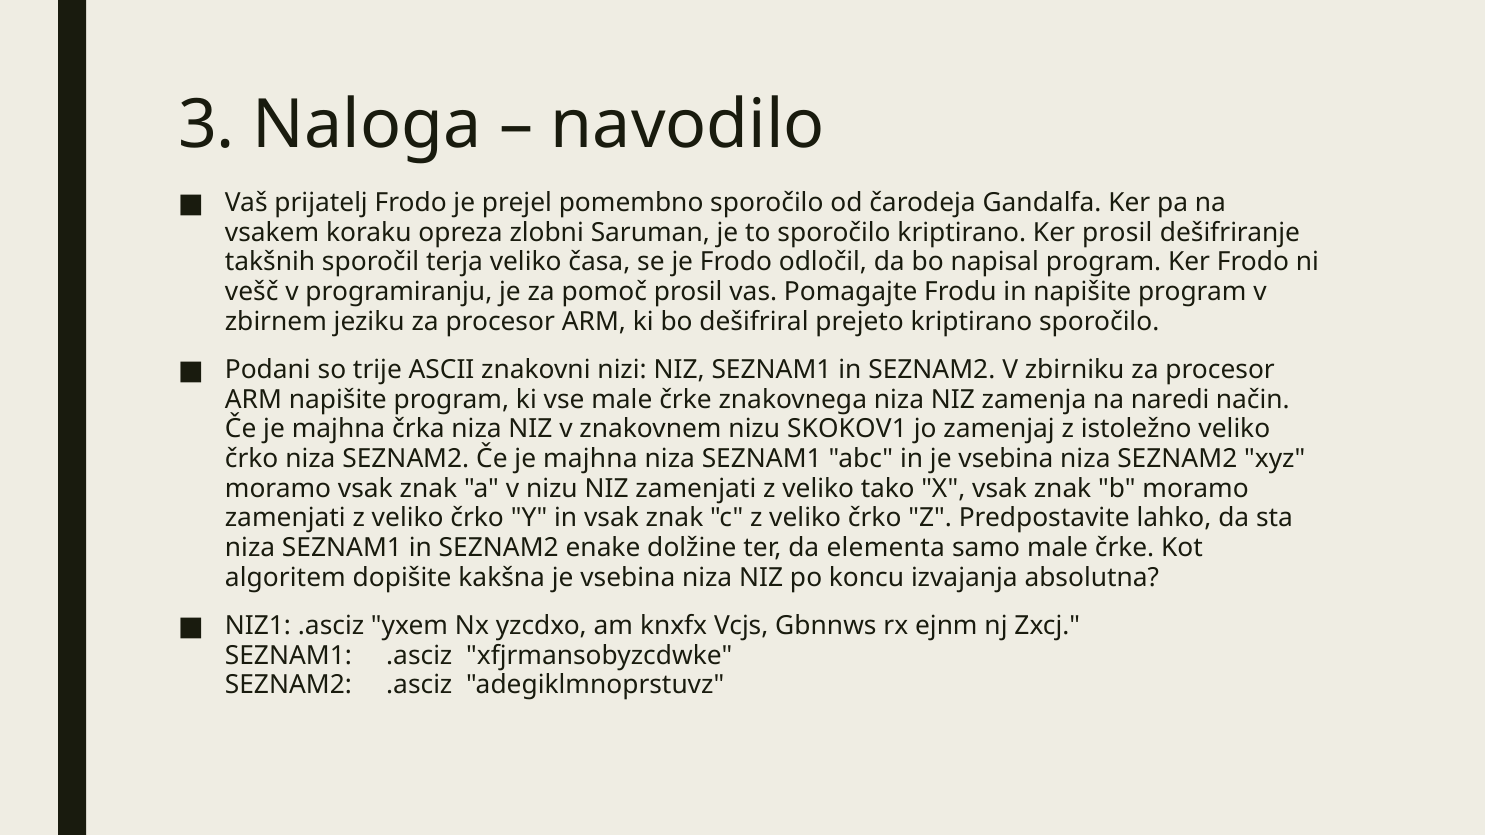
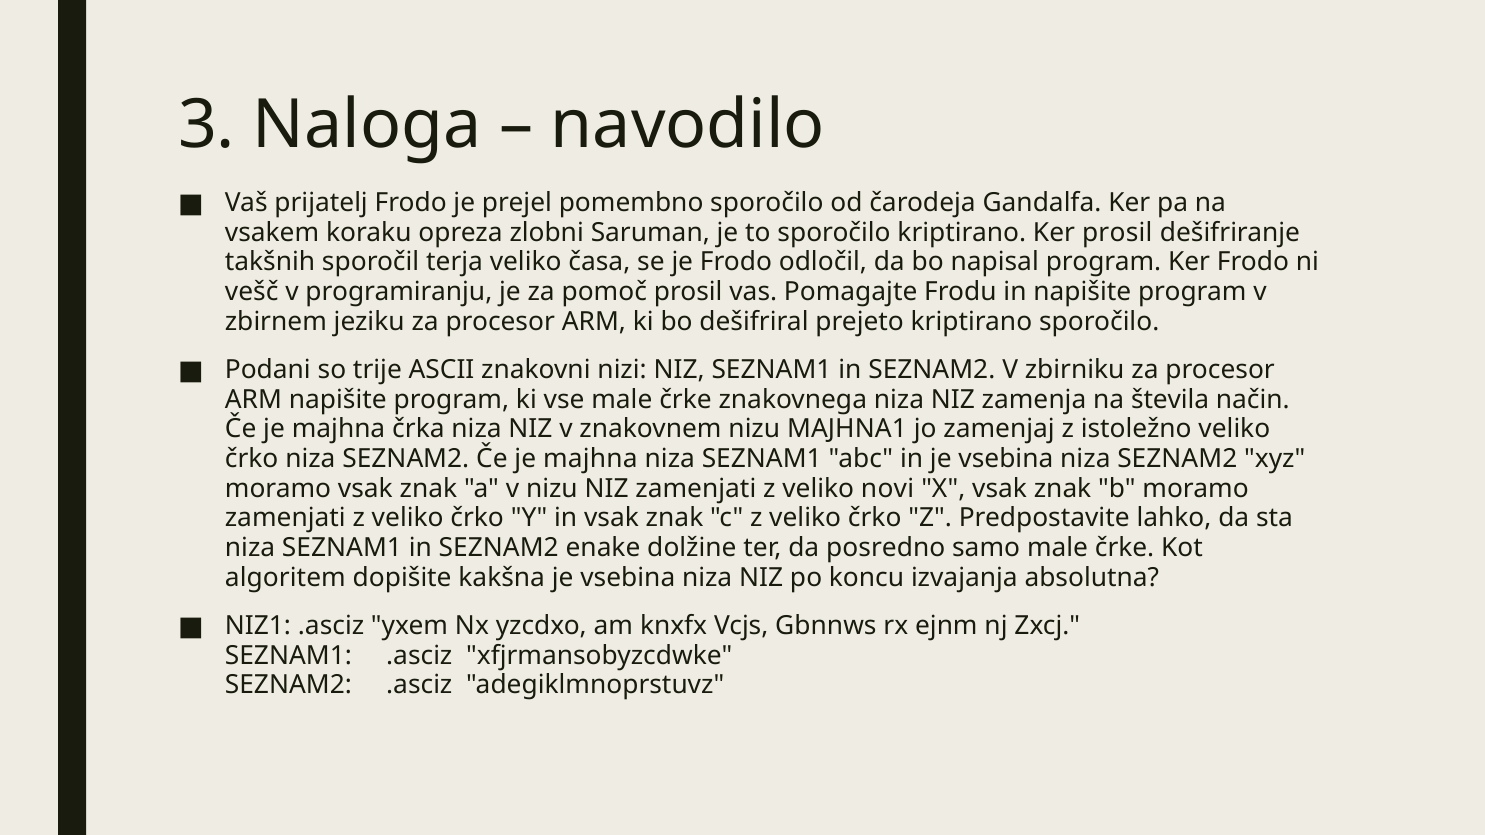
naredi: naredi -> števila (1170, 400)
SKOKOV1: SKOKOV1 -> MAJHNA1 (847, 429)
tako: tako -> novi (888, 489)
elementa: elementa -> posredno (886, 548)
